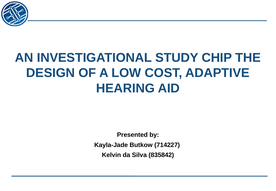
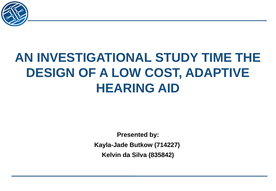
CHIP: CHIP -> TIME (217, 58)
